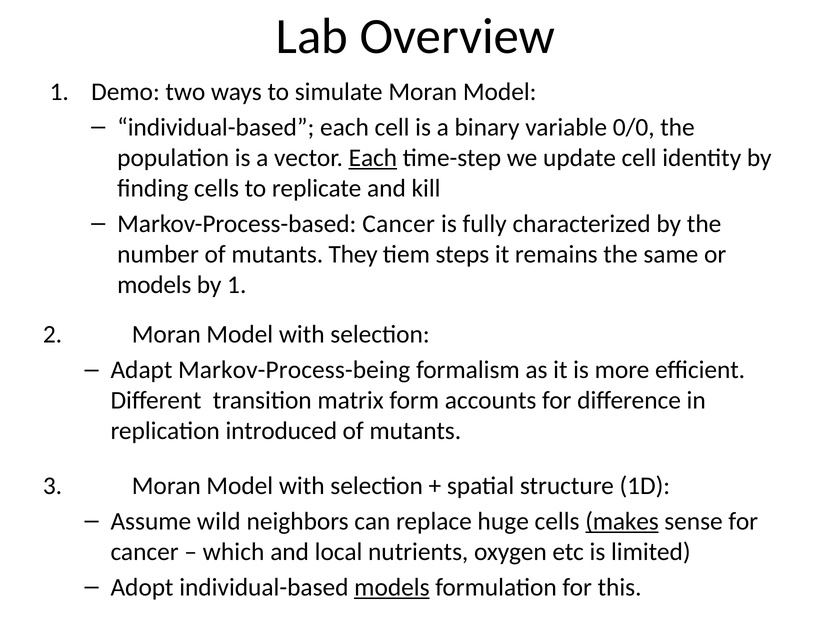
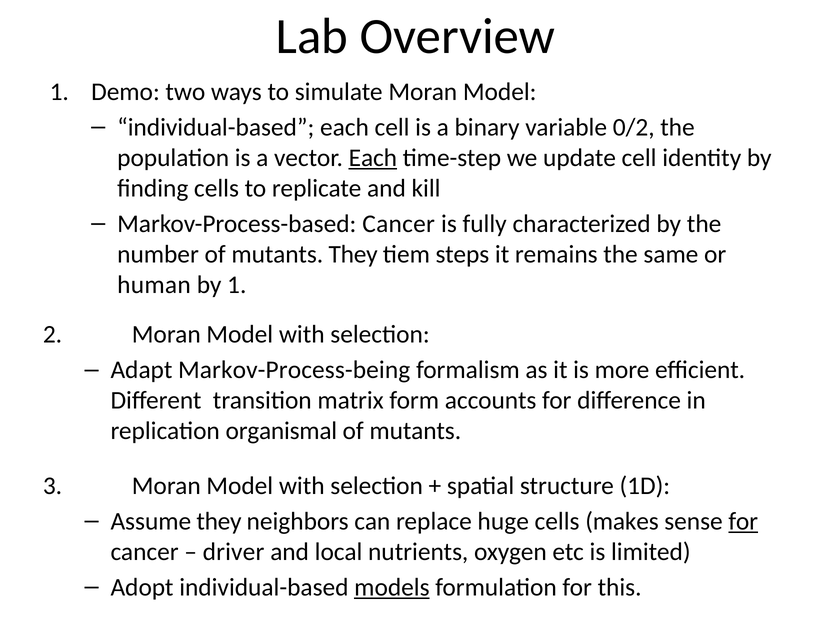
0/0: 0/0 -> 0/2 (634, 127)
models: models -> human (154, 285)
introduced: introduced -> organismal (281, 431)
Assume wild: wild -> they (219, 521)
makes underline: present -> none (622, 521)
for underline: none -> present (743, 521)
which: which -> driver (234, 552)
